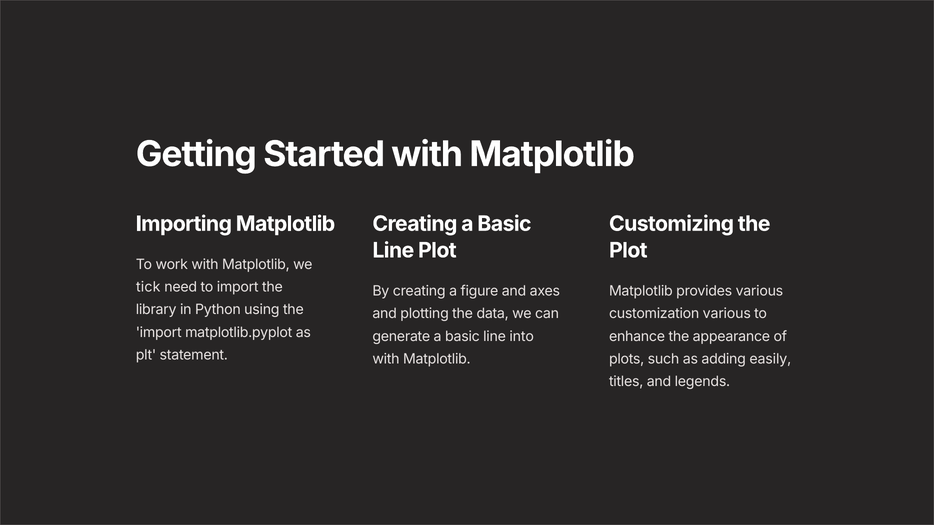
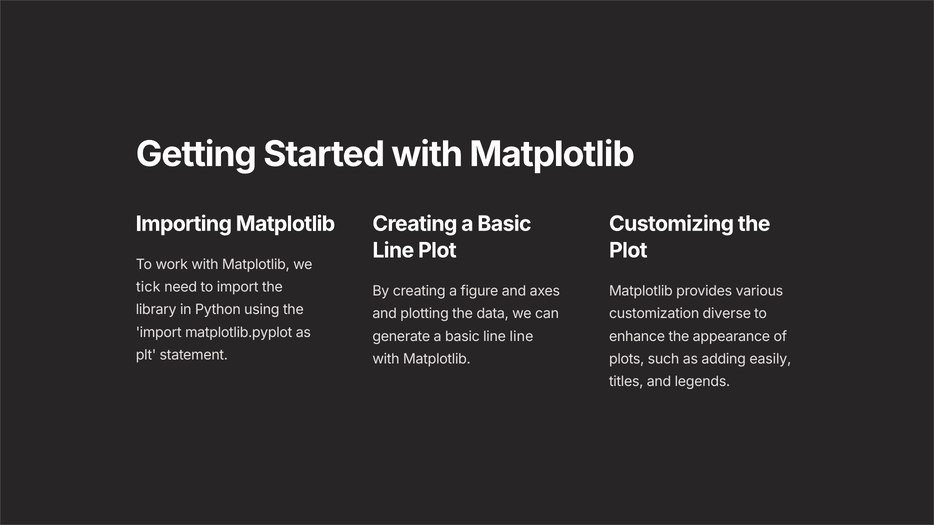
customization various: various -> diverse (727, 314)
line into: into -> line (522, 337)
